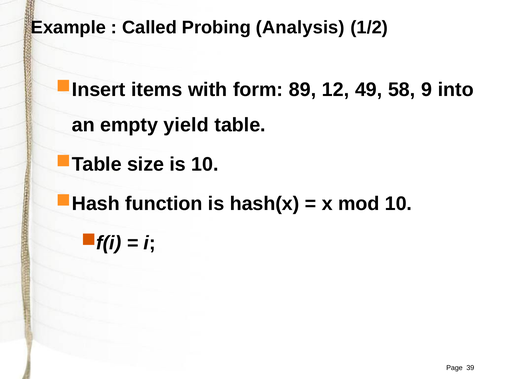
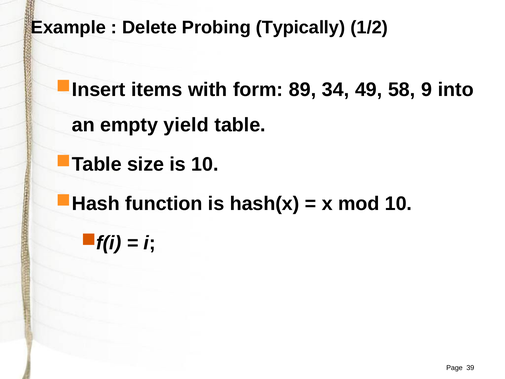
Called: Called -> Delete (149, 28)
Analysis: Analysis -> Typically (300, 28)
12: 12 -> 34 (336, 90)
